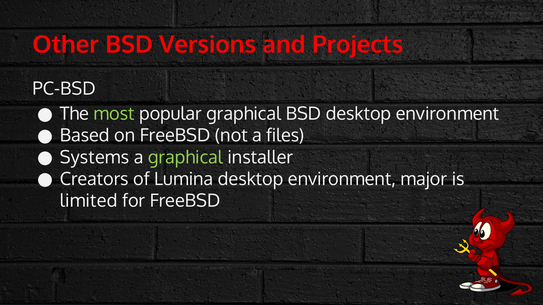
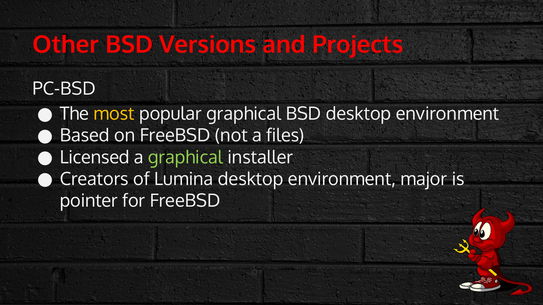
most colour: light green -> yellow (114, 114)
Systems: Systems -> Licensed (95, 158)
limited: limited -> pointer (89, 201)
